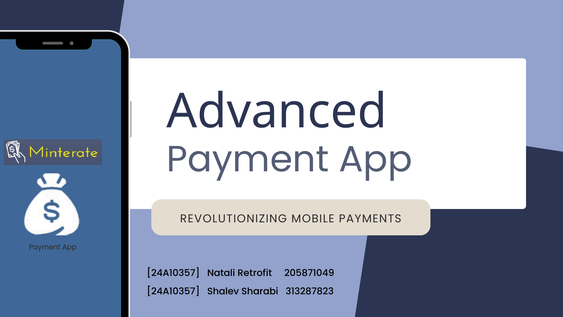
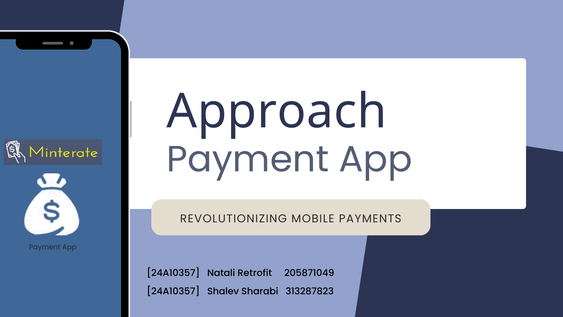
Advanced: Advanced -> Approach (277, 112)
